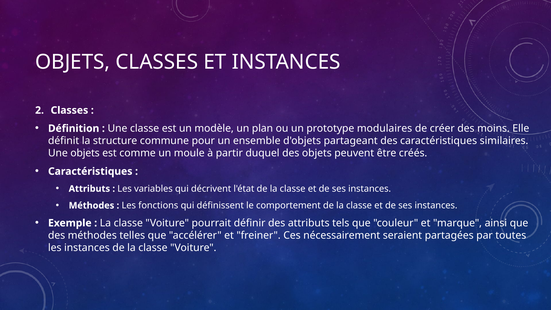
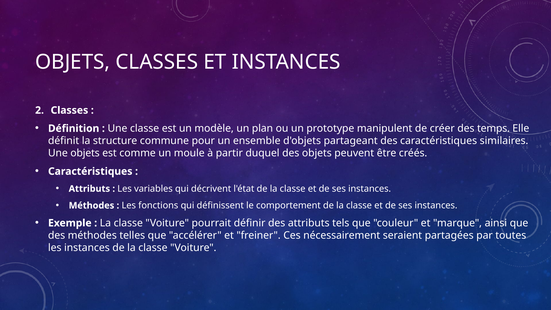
modulaires: modulaires -> manipulent (385, 128)
moins: moins -> temps (493, 128)
